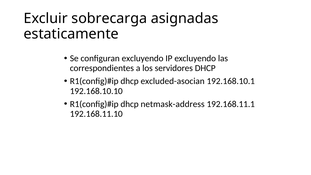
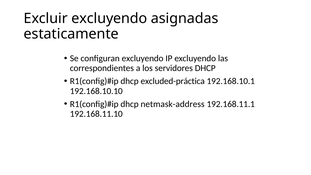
Excluir sobrecarga: sobrecarga -> excluyendo (109, 18)
excluded-asocian: excluded-asocian -> excluded-práctica (173, 81)
